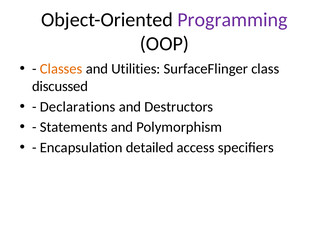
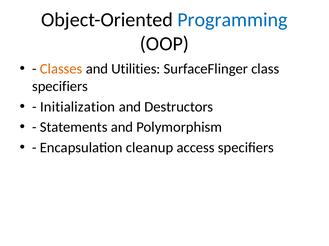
Programming colour: purple -> blue (232, 20)
discussed: discussed -> specifiers (60, 87)
Declarations: Declarations -> Initialization (78, 107)
detailed: detailed -> cleanup (150, 148)
